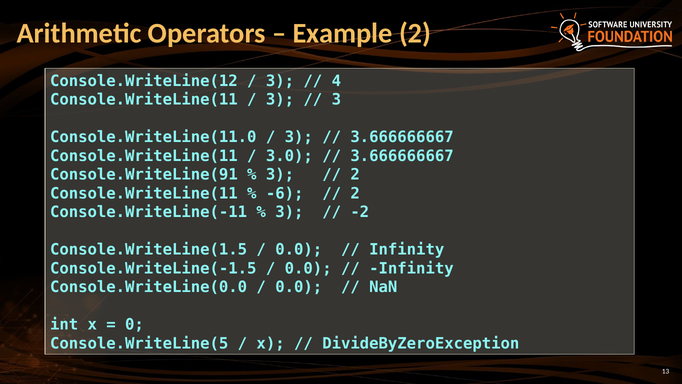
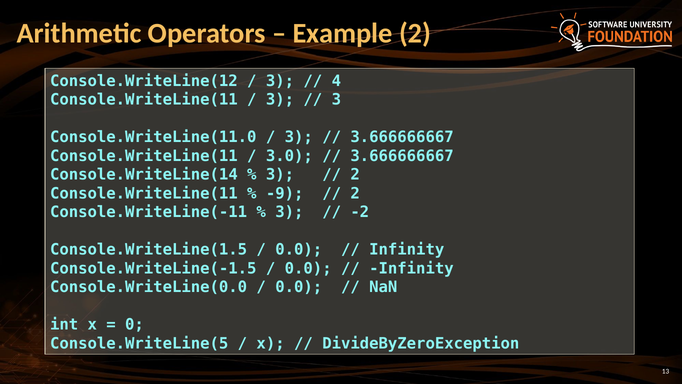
Console.WriteLine(91: Console.WriteLine(91 -> Console.WriteLine(14 (144, 174)
-6: -6 -> -9 (285, 193)
